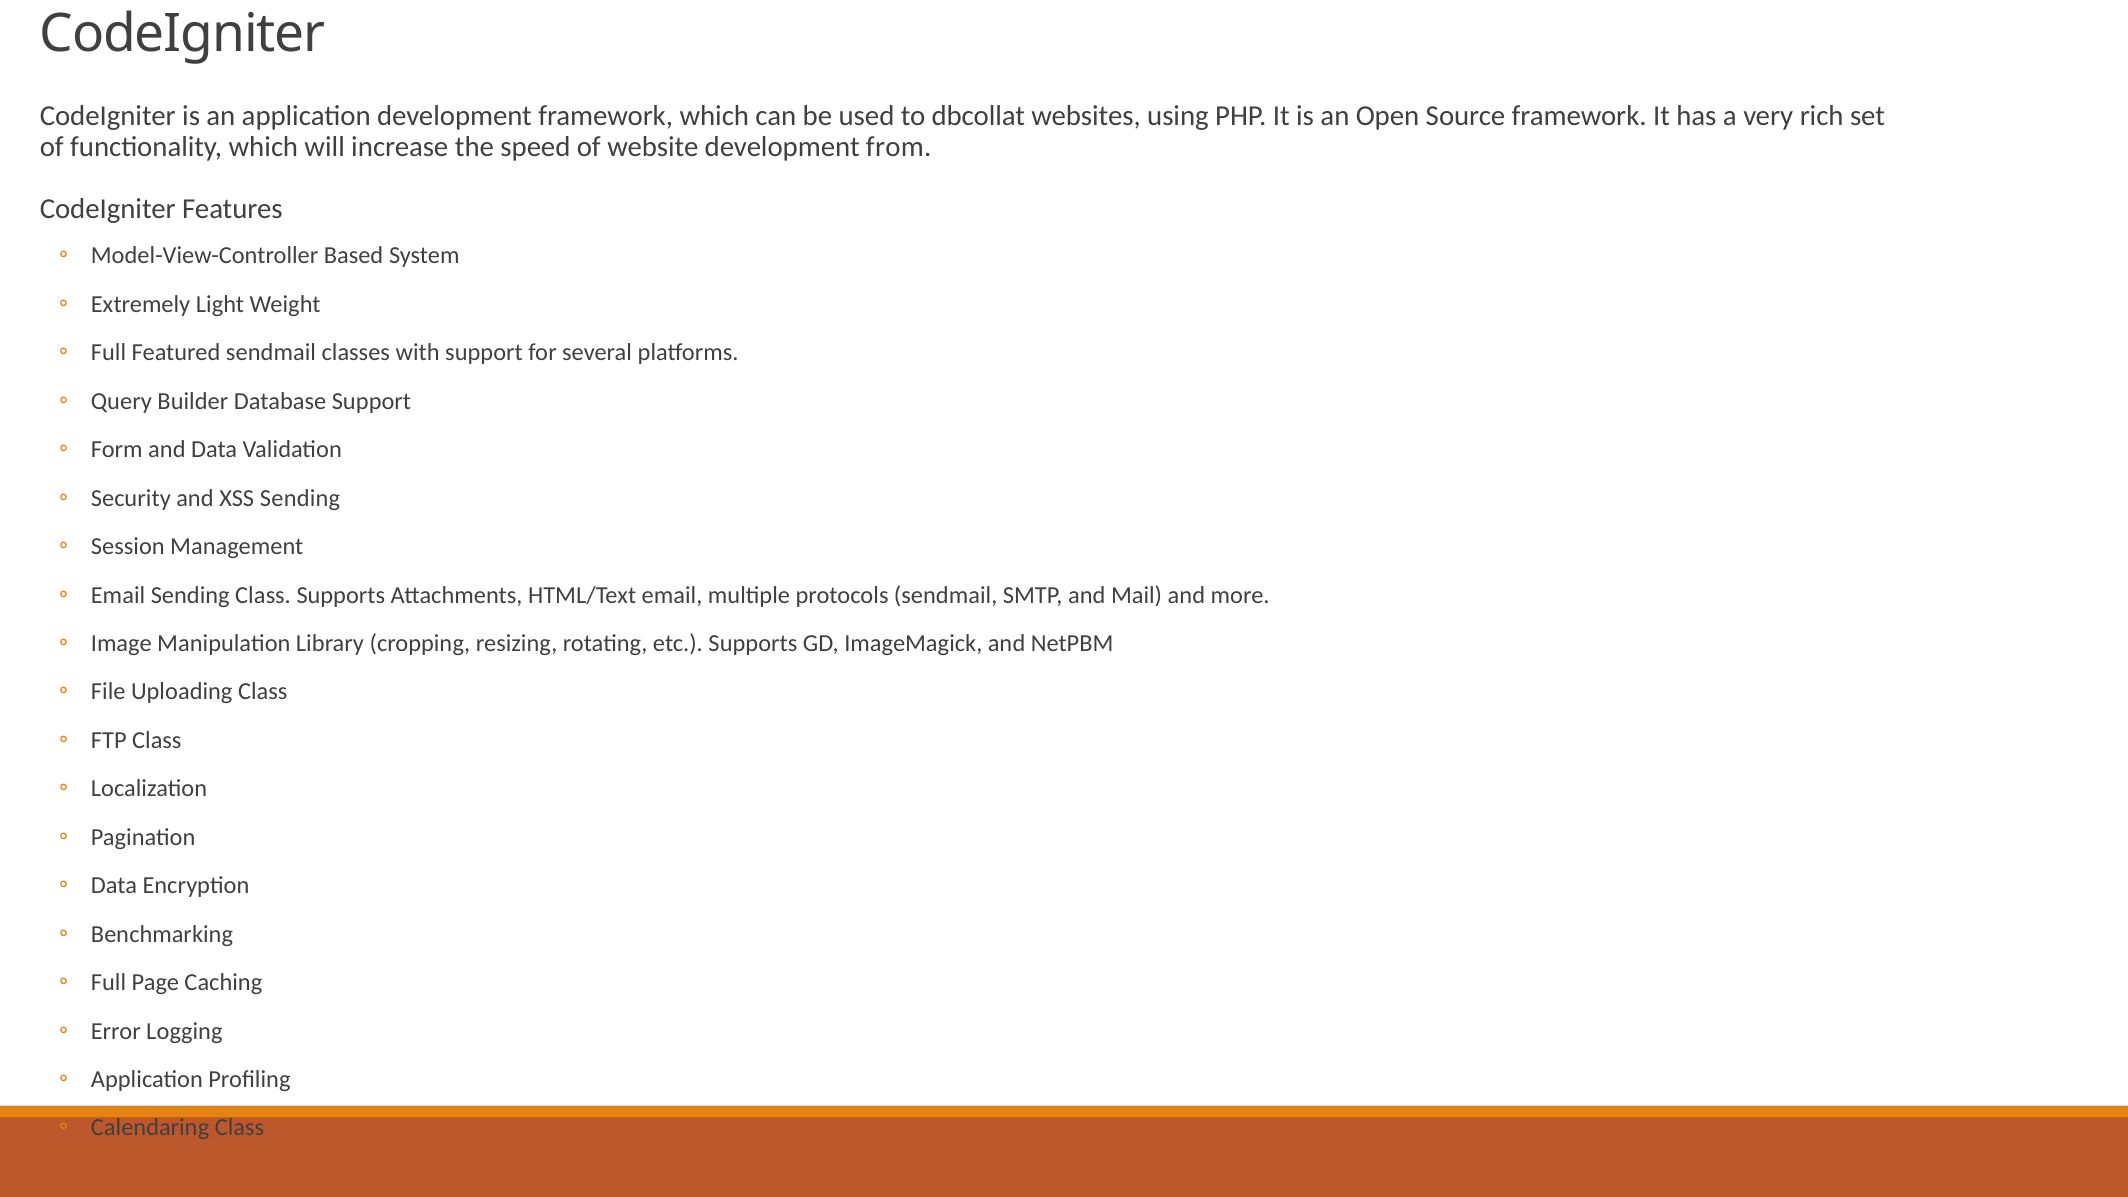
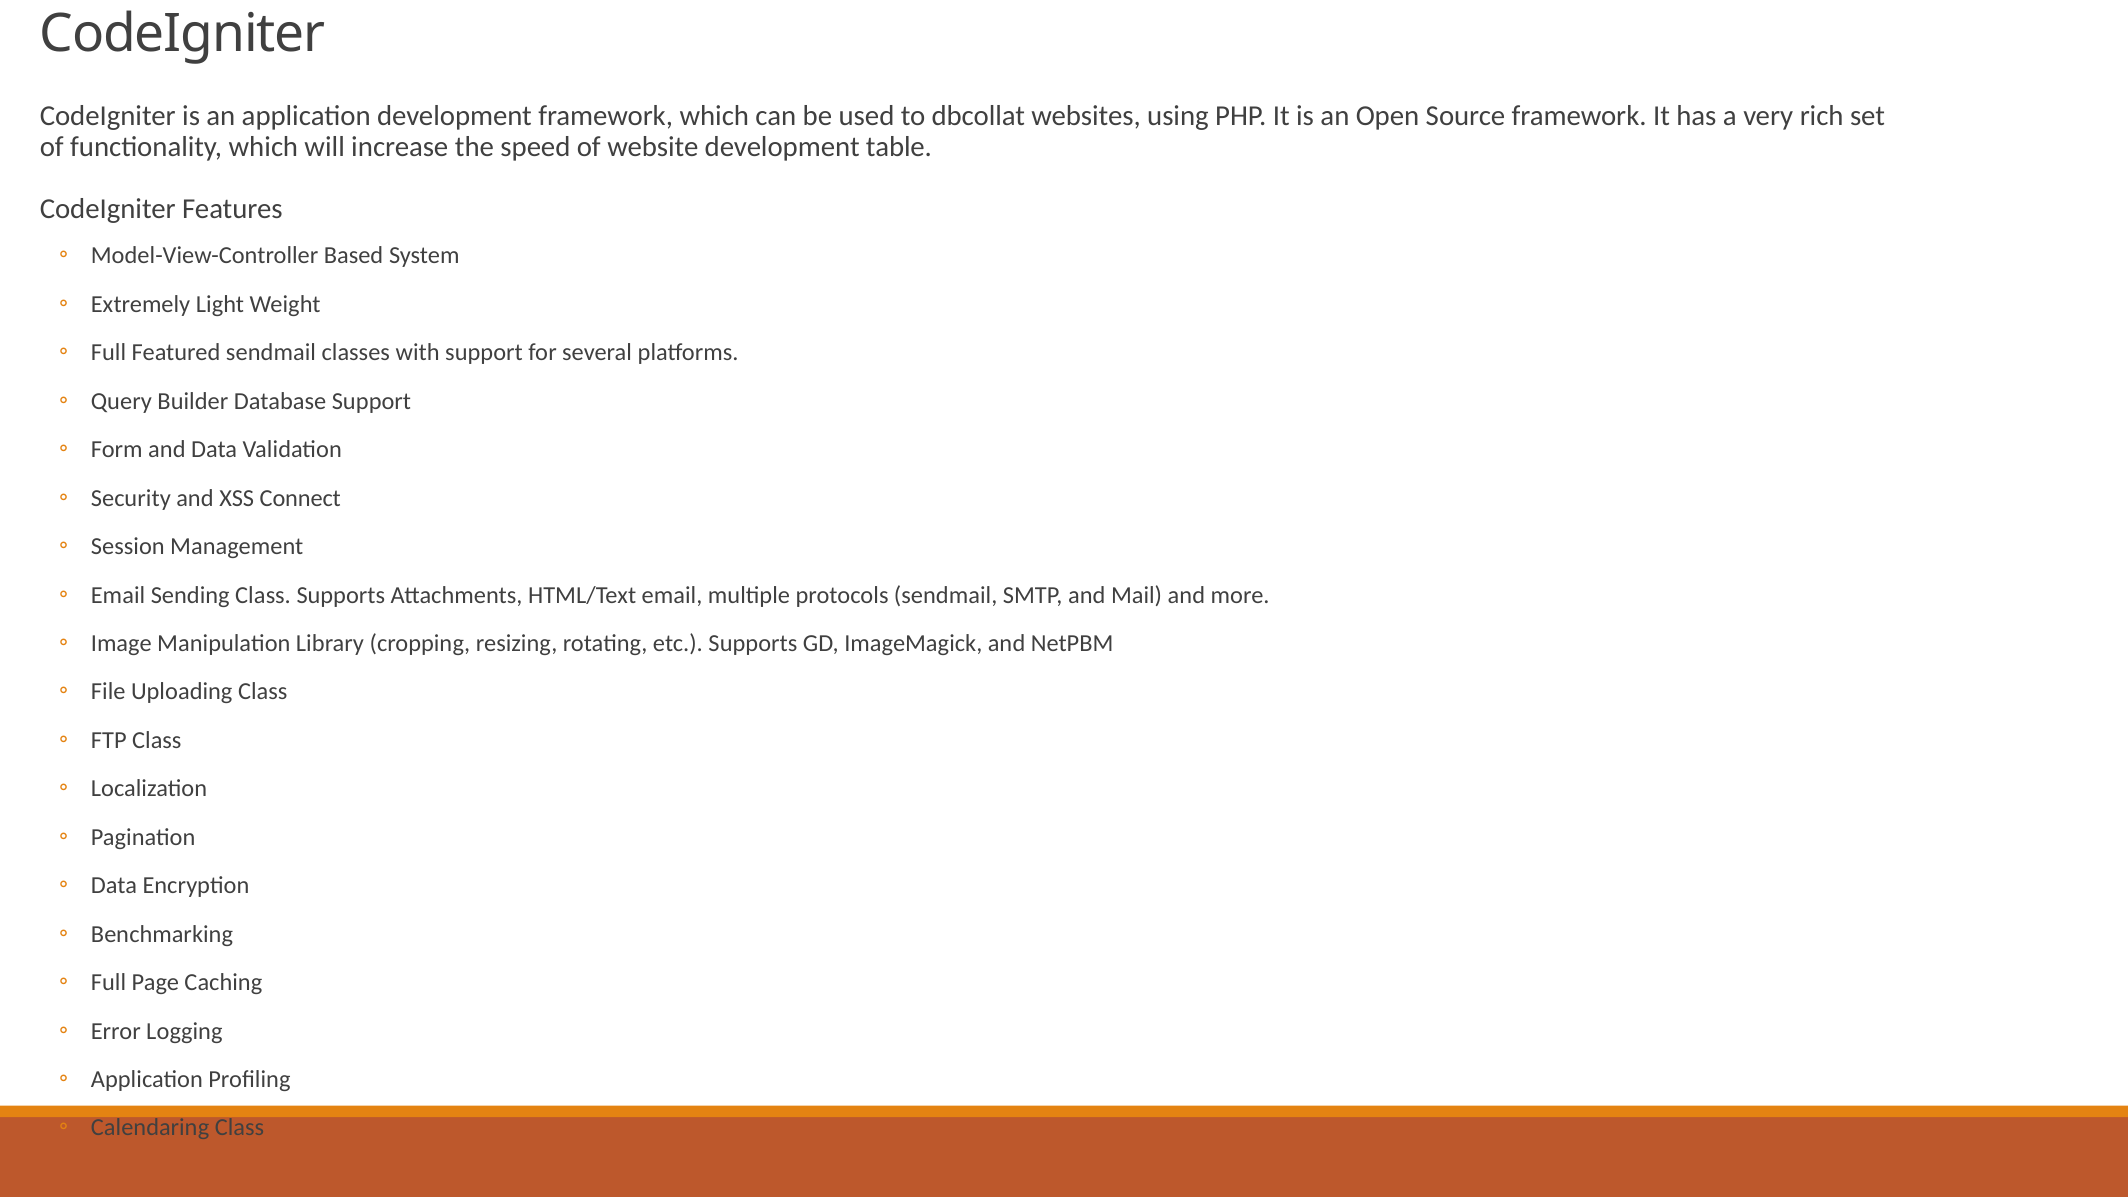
from: from -> table (899, 147)
XSS Sending: Sending -> Connect (300, 498)
